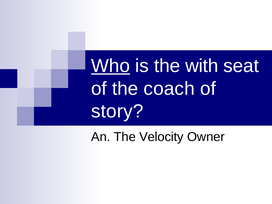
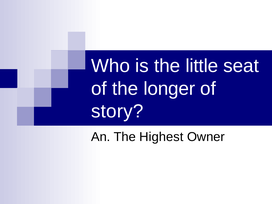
Who underline: present -> none (111, 66)
with: with -> little (202, 66)
coach: coach -> longer (169, 89)
Velocity: Velocity -> Highest (161, 137)
